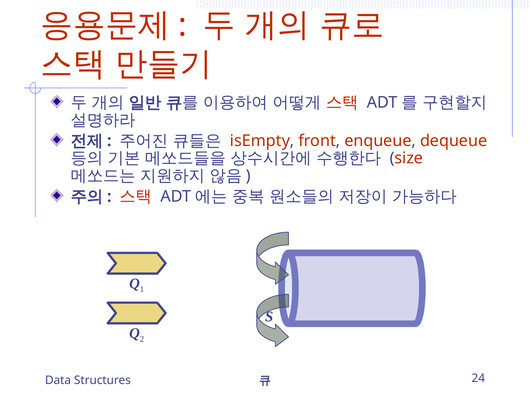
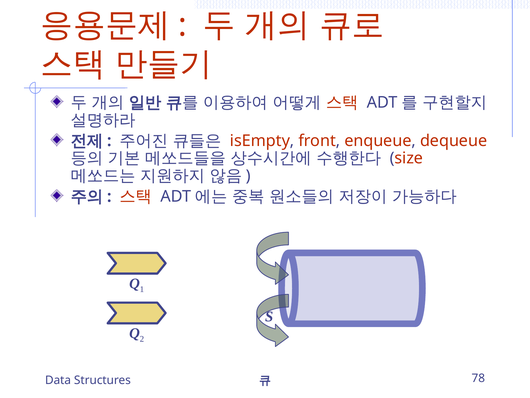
24: 24 -> 78 (478, 378)
